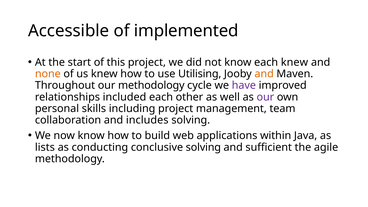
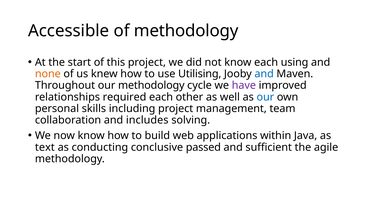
of implemented: implemented -> methodology (186, 31)
each knew: knew -> using (295, 62)
and colour: orange -> blue (264, 74)
included: included -> required (125, 97)
our colour: purple -> blue (265, 97)
lists: lists -> text (45, 147)
conclusive solving: solving -> passed (203, 147)
